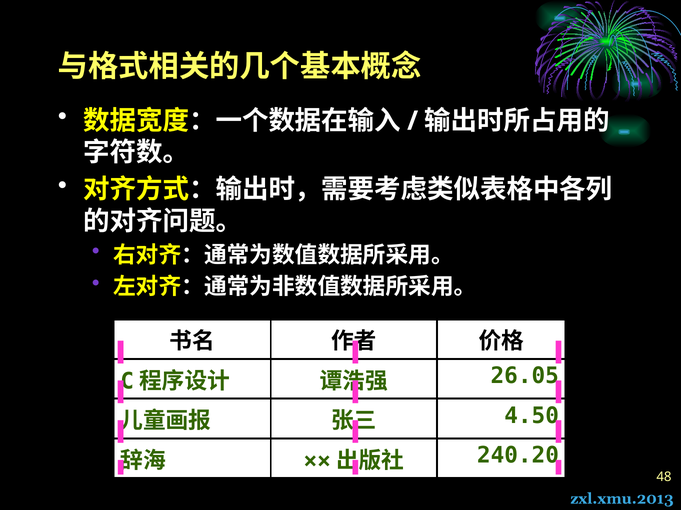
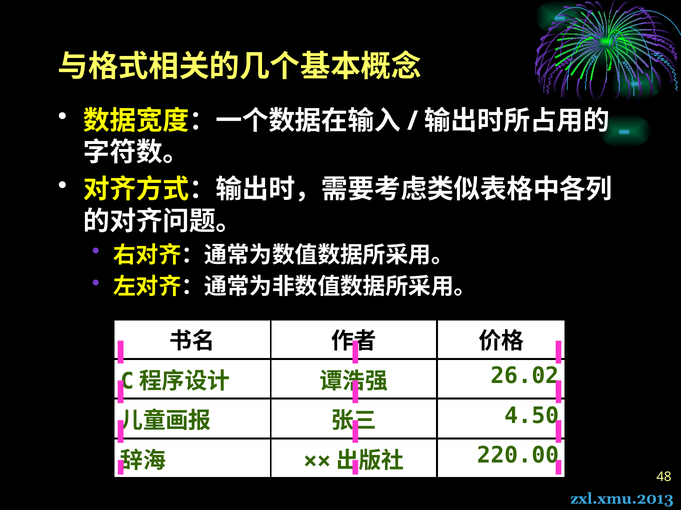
26.05: 26.05 -> 26.02 (525, 376)
240.20: 240.20 -> 220.00 (518, 456)
